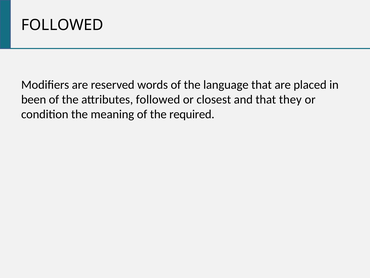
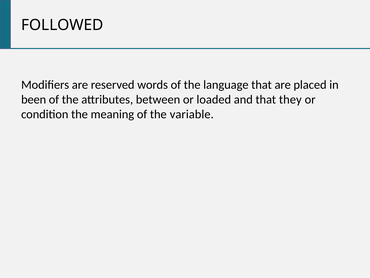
attributes followed: followed -> between (158, 99)
closest: closest -> loaded (214, 99)
required: required -> variable (192, 114)
